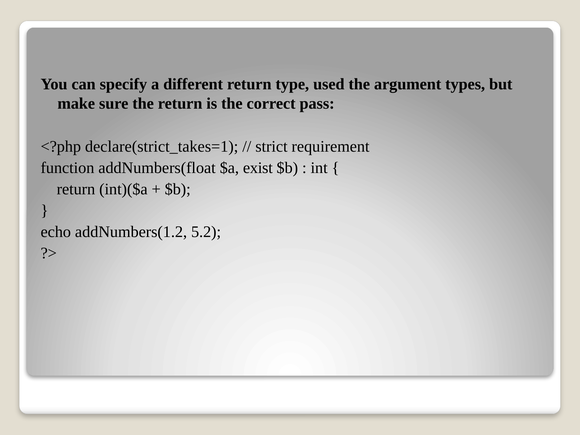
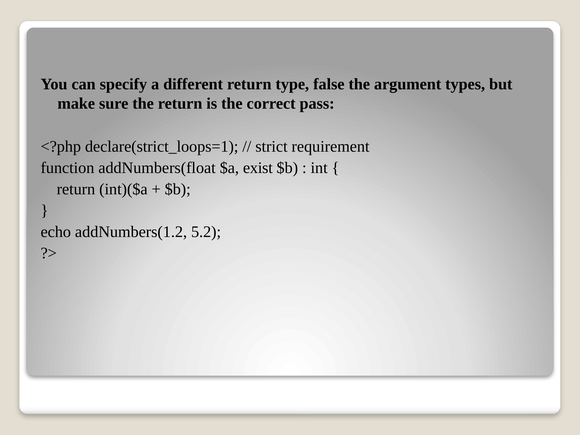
used: used -> false (329, 84)
declare(strict_takes=1: declare(strict_takes=1 -> declare(strict_loops=1 (162, 146)
